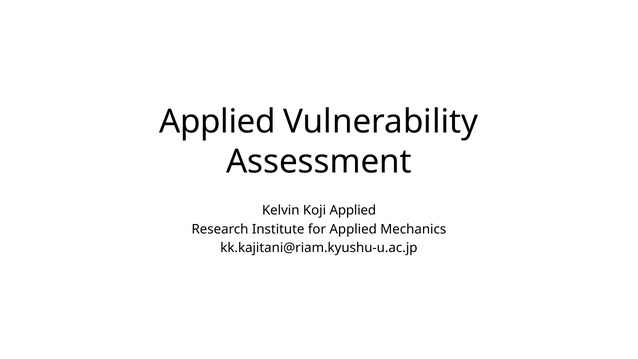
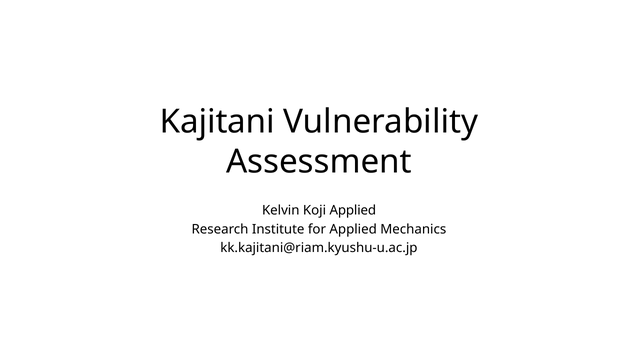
Applied: Applied -> Kajitani (217, 122)
